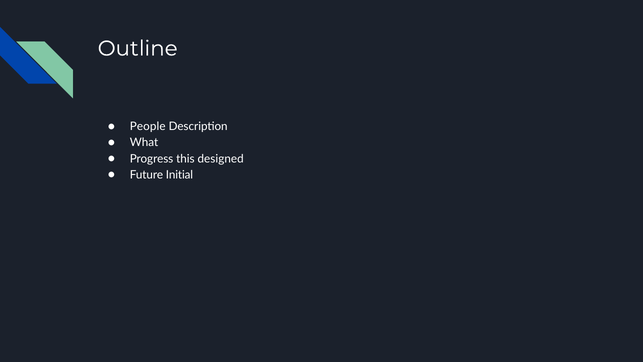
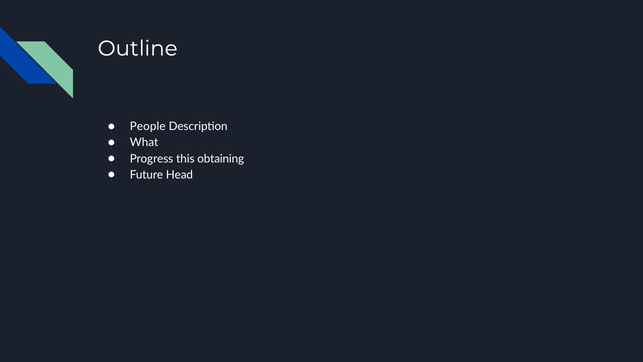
designed: designed -> obtaining (221, 159)
Initial: Initial -> Head (179, 175)
